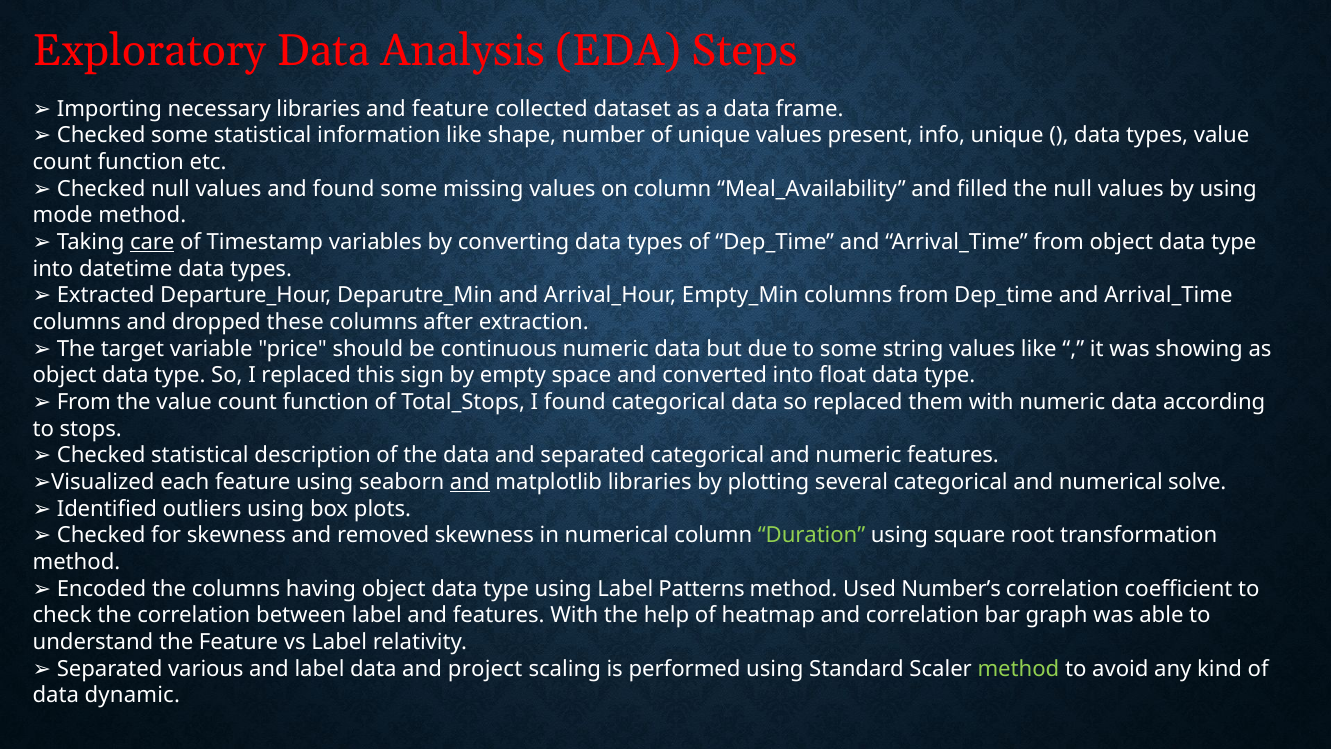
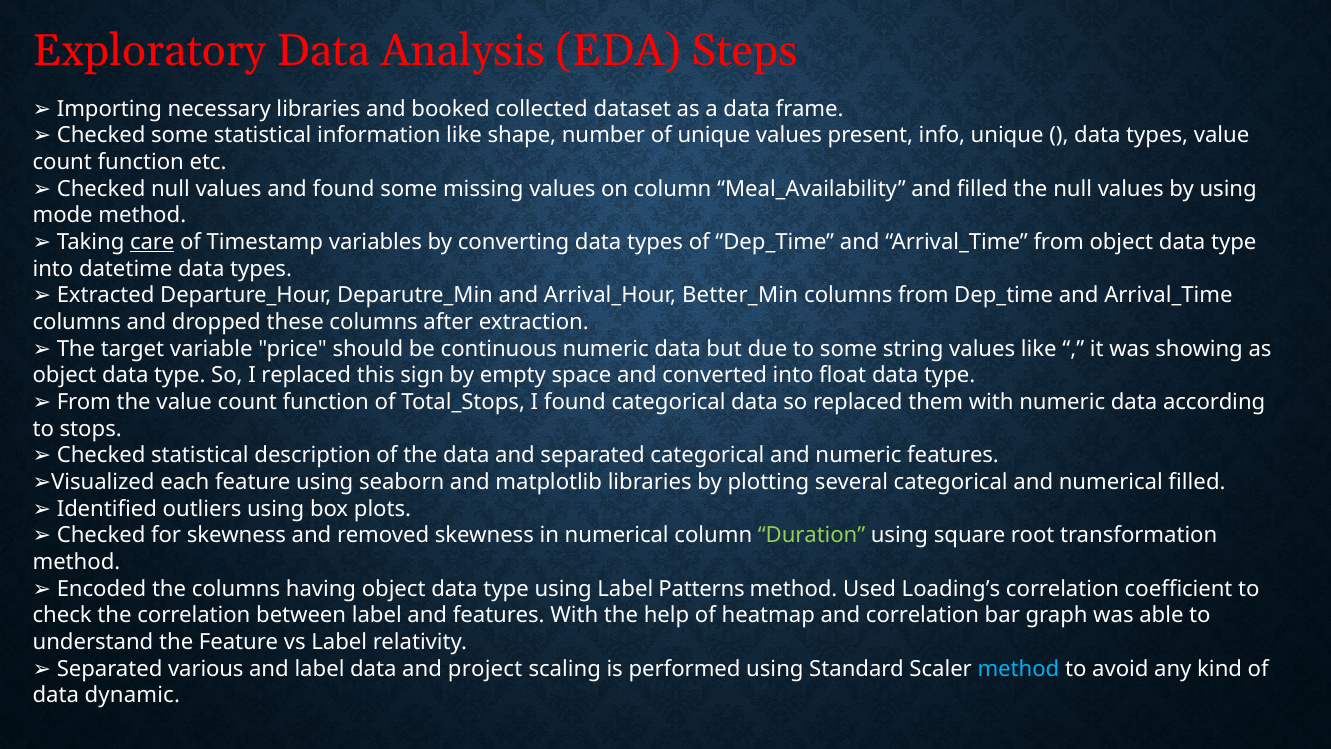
and feature: feature -> booked (451, 109)
Empty_Min: Empty_Min -> Better_Min (740, 295)
and underline: present -> none (470, 482)
numerical solve: solve -> filled (1197, 482)
Number’s: Number’s -> Loading’s (951, 589)
method colour: light green -> light blue (1018, 668)
